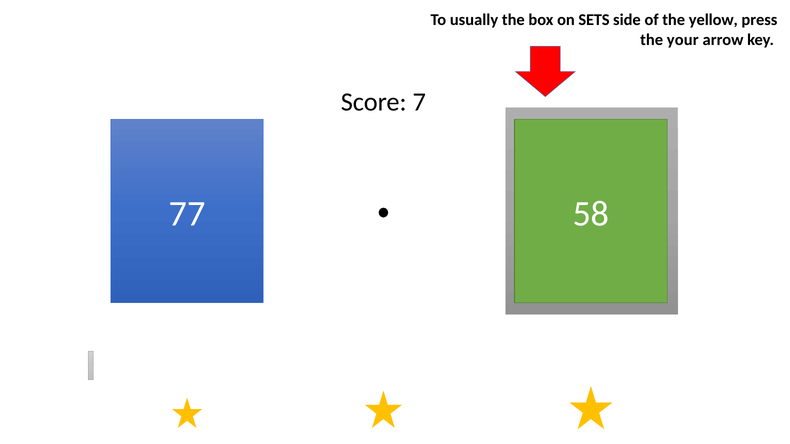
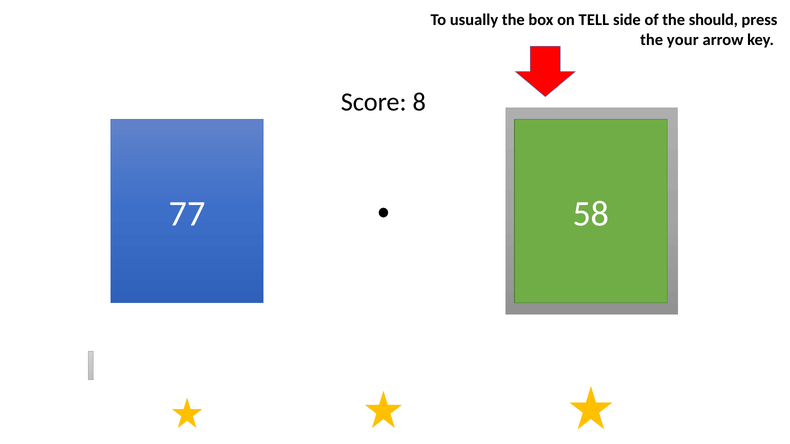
SETS: SETS -> TELL (594, 20)
yellow: yellow -> should (713, 20)
7: 7 -> 8 (419, 102)
